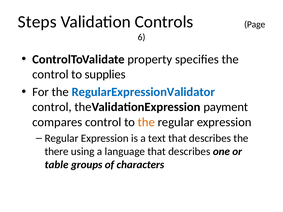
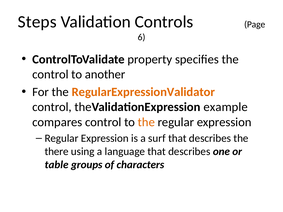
supplies: supplies -> another (105, 74)
RegularExpressionValidator colour: blue -> orange (143, 92)
payment: payment -> example (226, 107)
text: text -> surf (157, 139)
